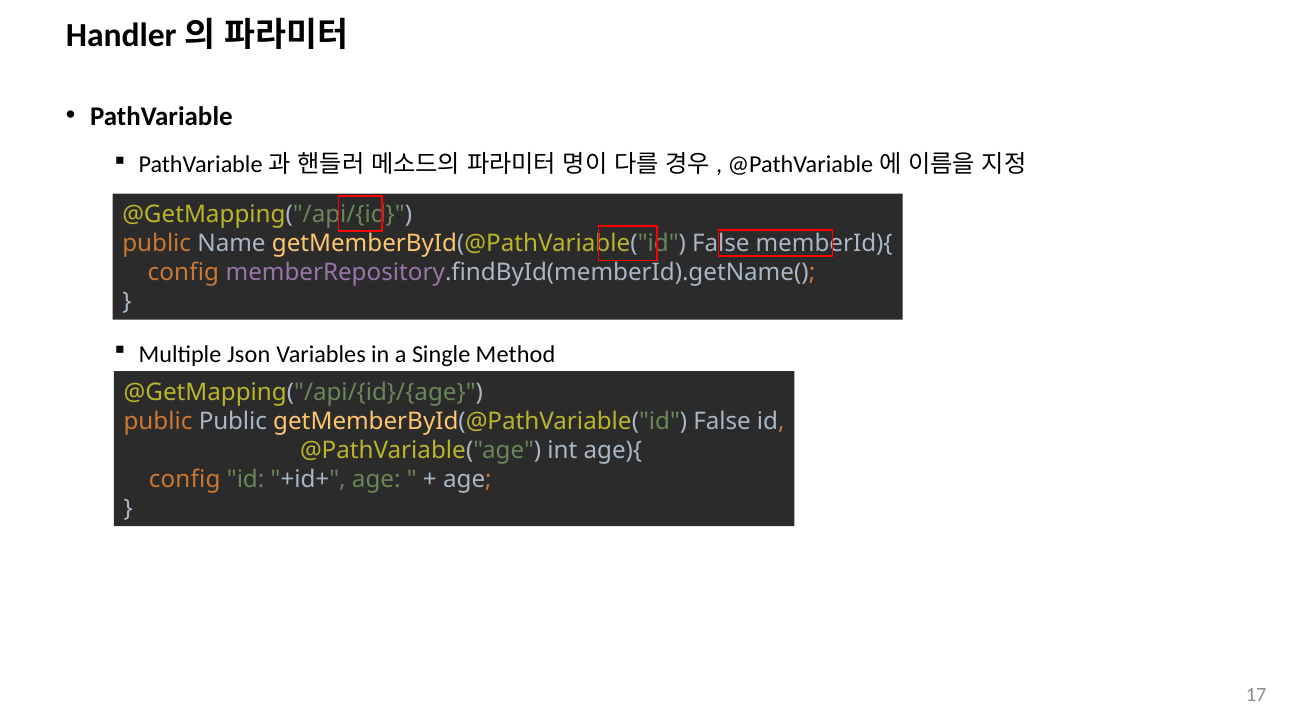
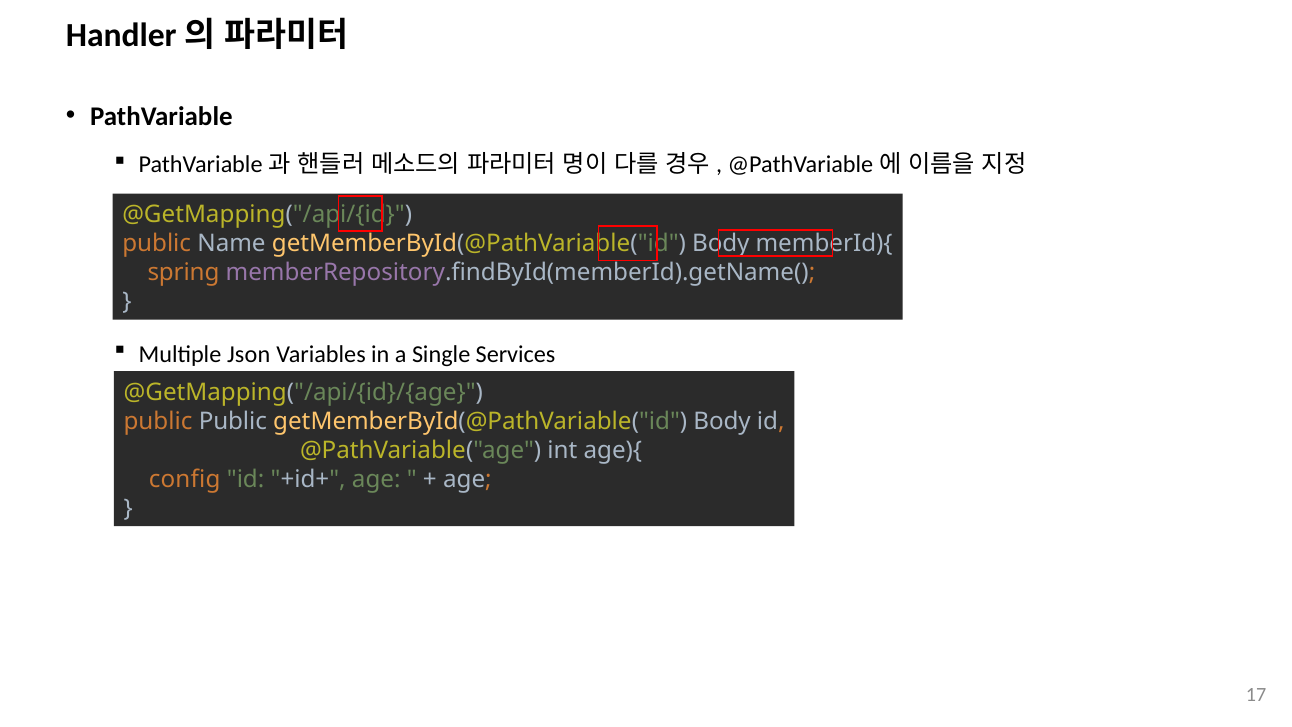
False: False -> Body (721, 244)
config: config -> spring (183, 273)
Method: Method -> Services (516, 354)
False: False -> Body (722, 421)
